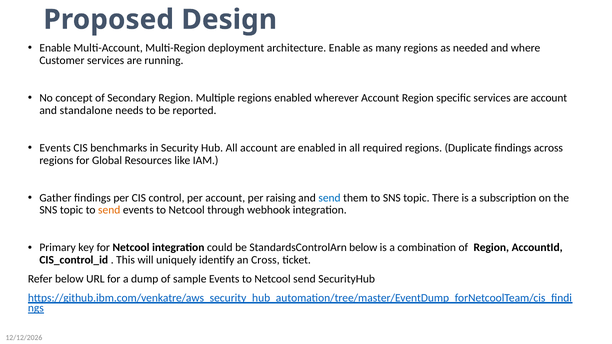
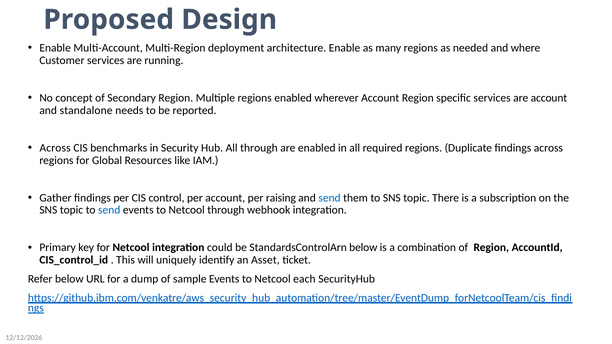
Events: Events -> Across (55, 148)
All account: account -> through (259, 148)
send colour: orange -> blue (109, 210)
Cross: Cross -> Asset (265, 260)
Netcool send: send -> each (304, 279)
